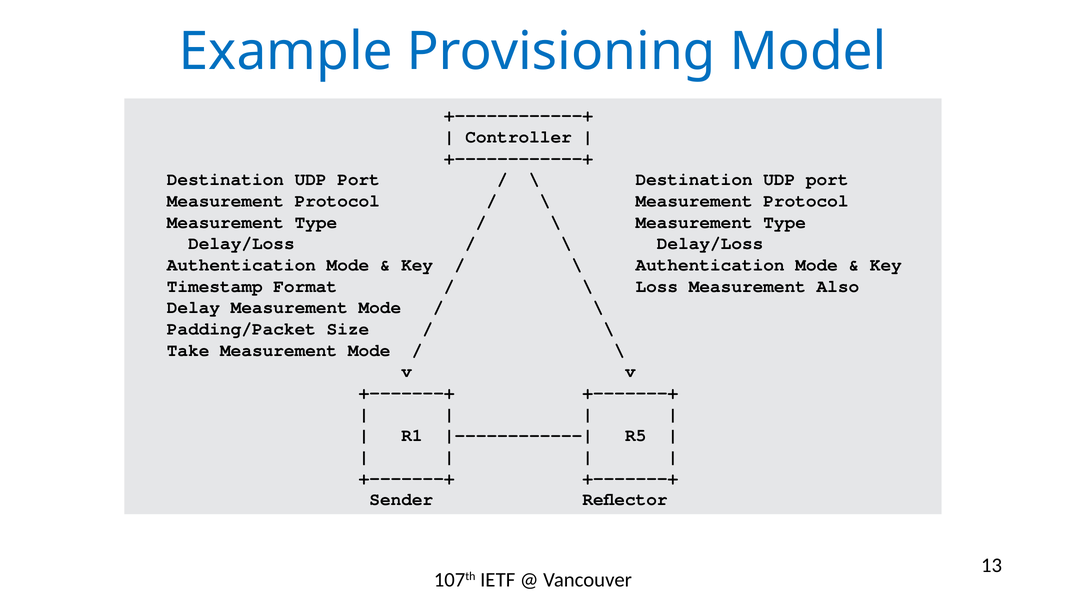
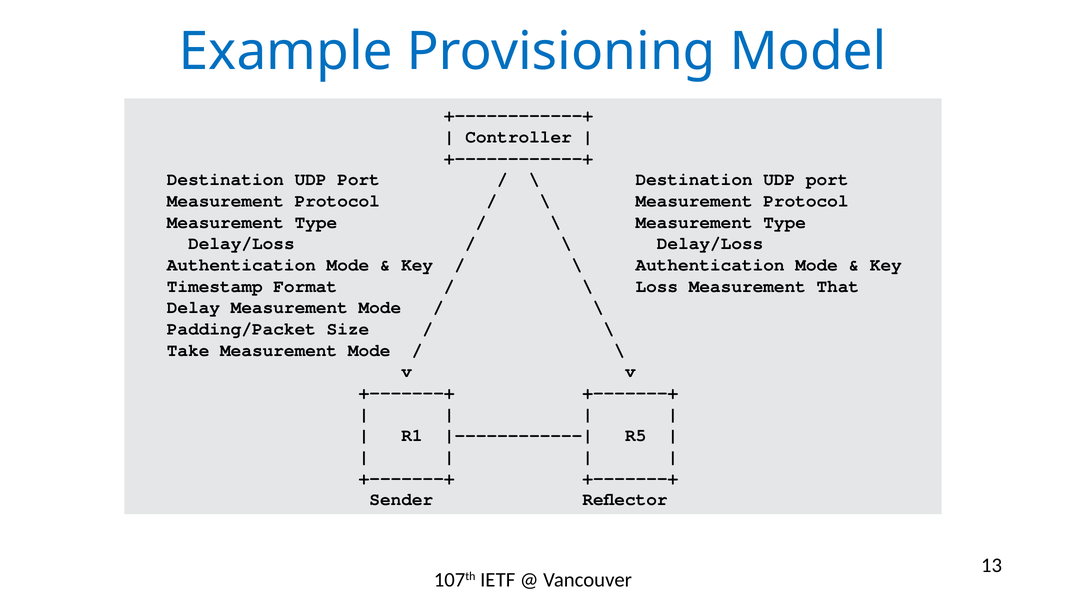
Also: Also -> That (838, 286)
